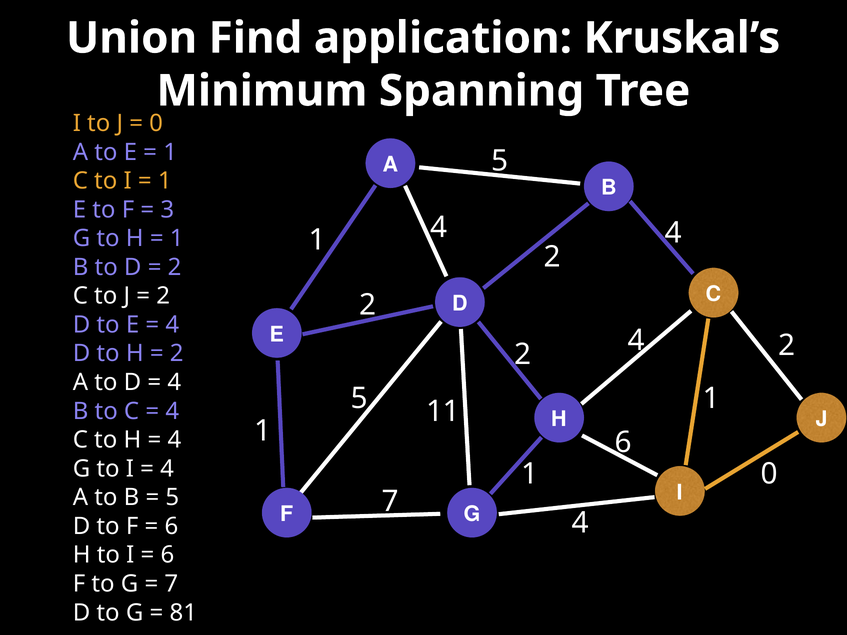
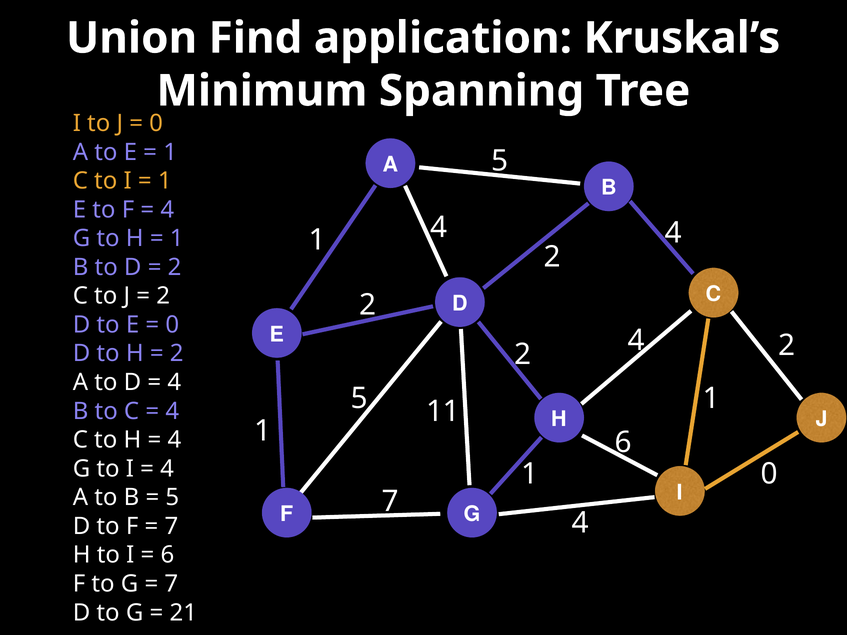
3: 3 -> 4 (167, 210)
4: 4 -> 0 (172, 325)
6: 6 -> 7 (171, 526)
81: 81 -> 21 (183, 613)
